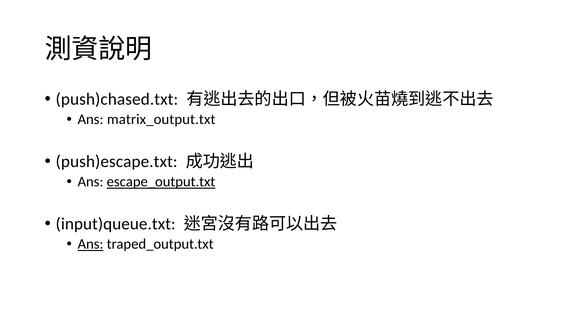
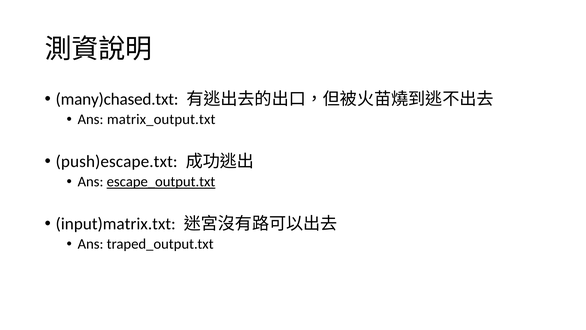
push)chased.txt: push)chased.txt -> many)chased.txt (117, 99)
input)queue.txt: input)queue.txt -> input)matrix.txt (116, 224)
Ans underline: present -> none (91, 244)
